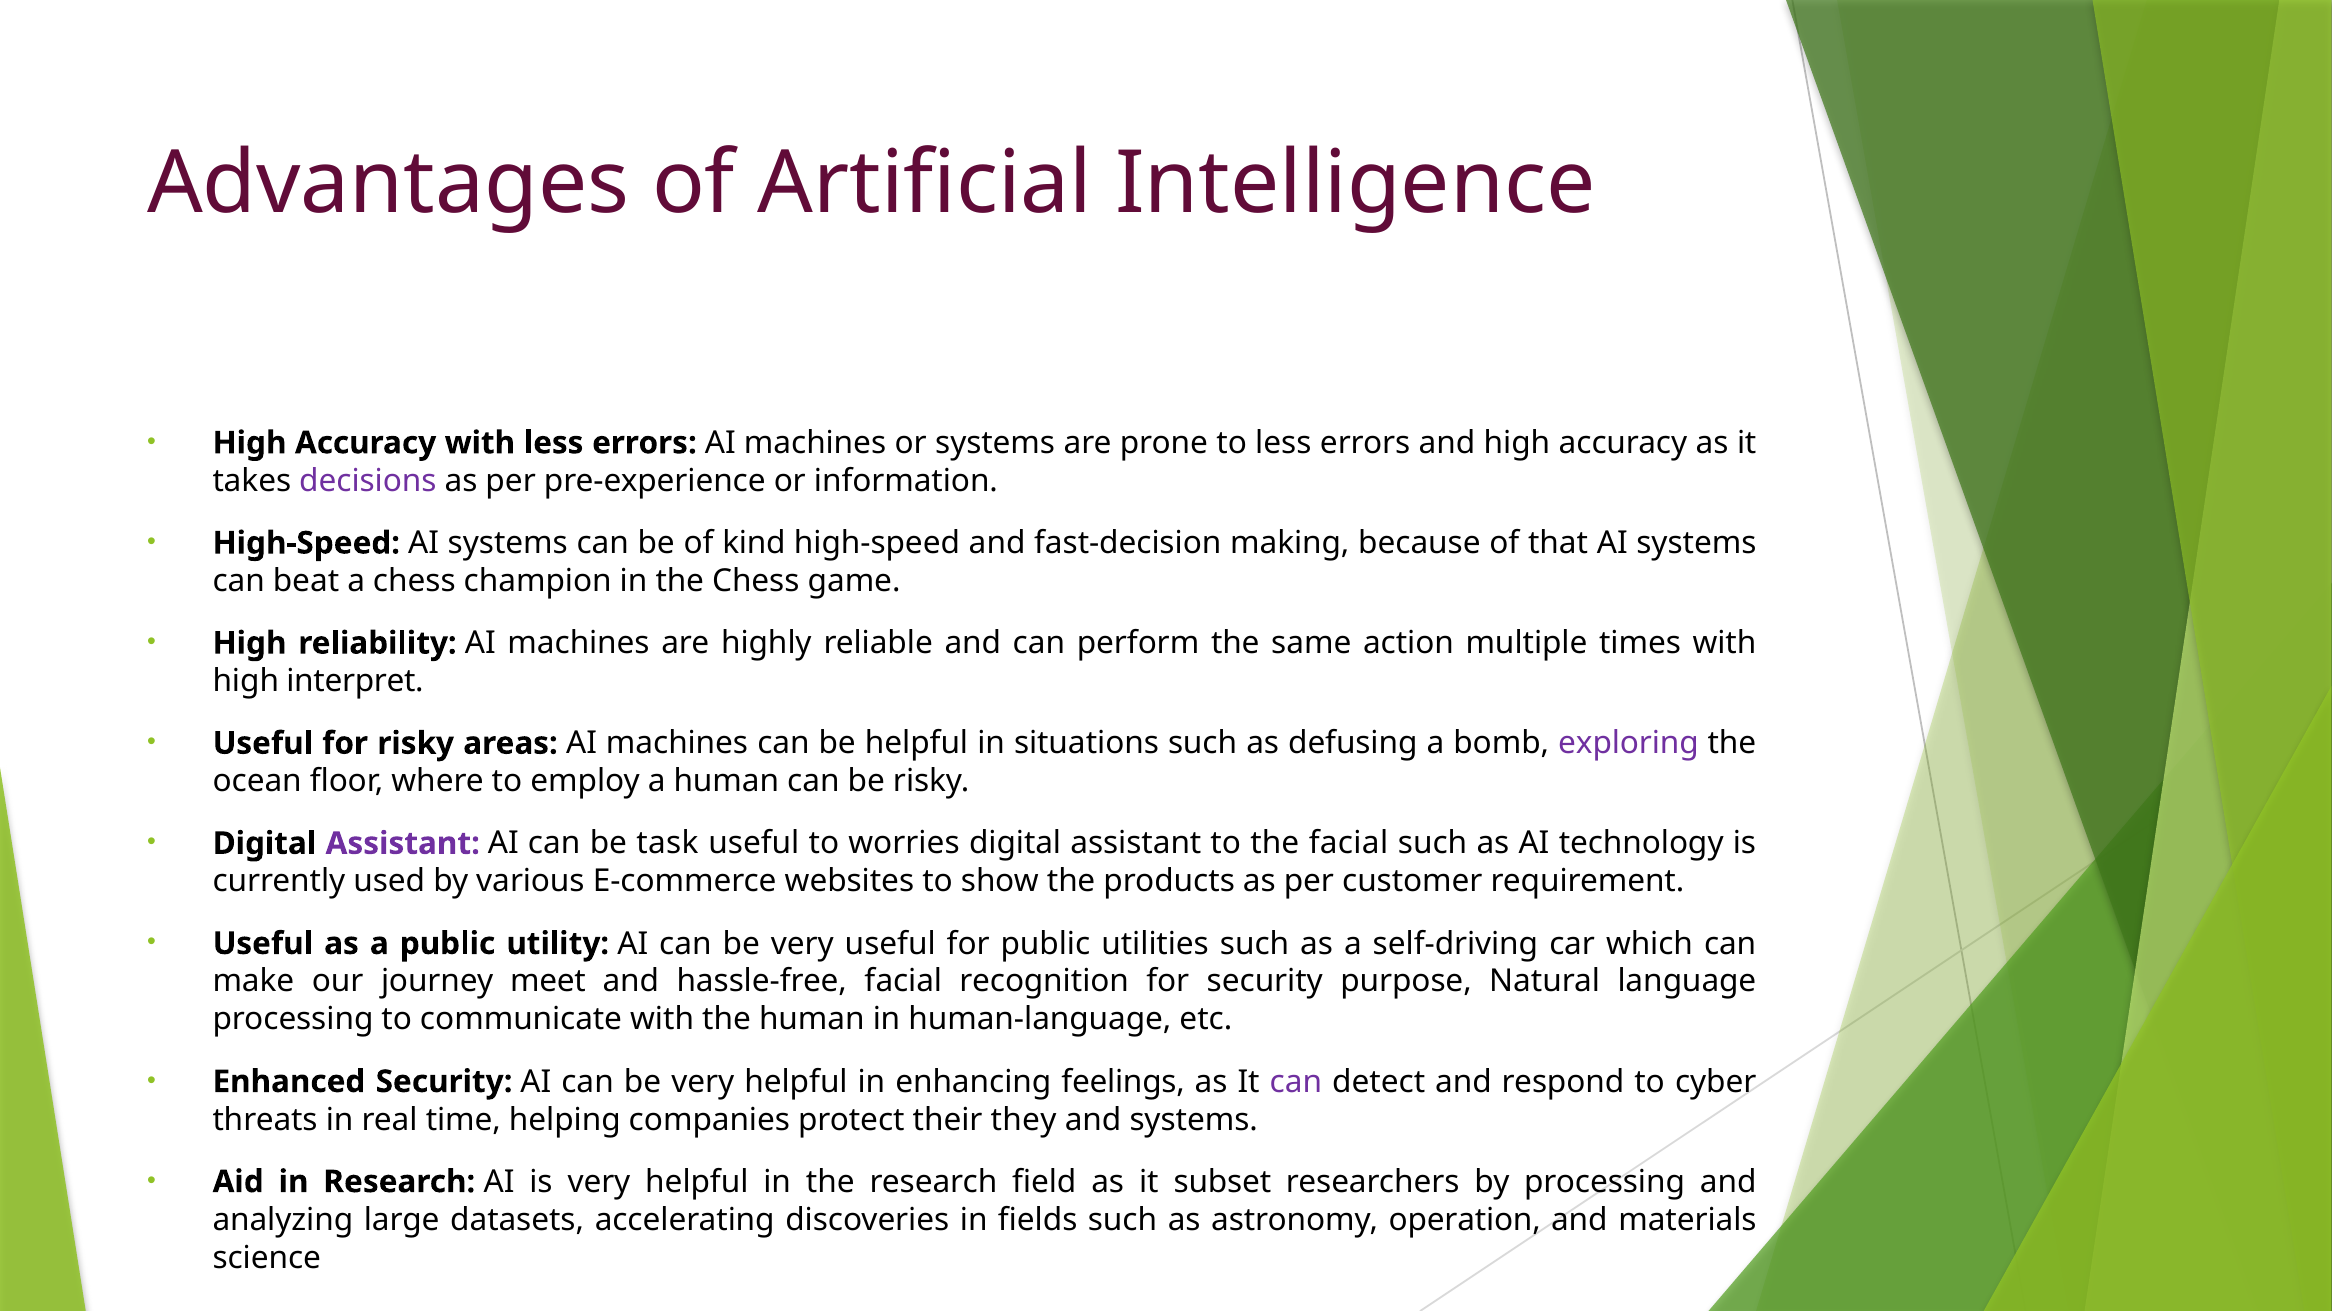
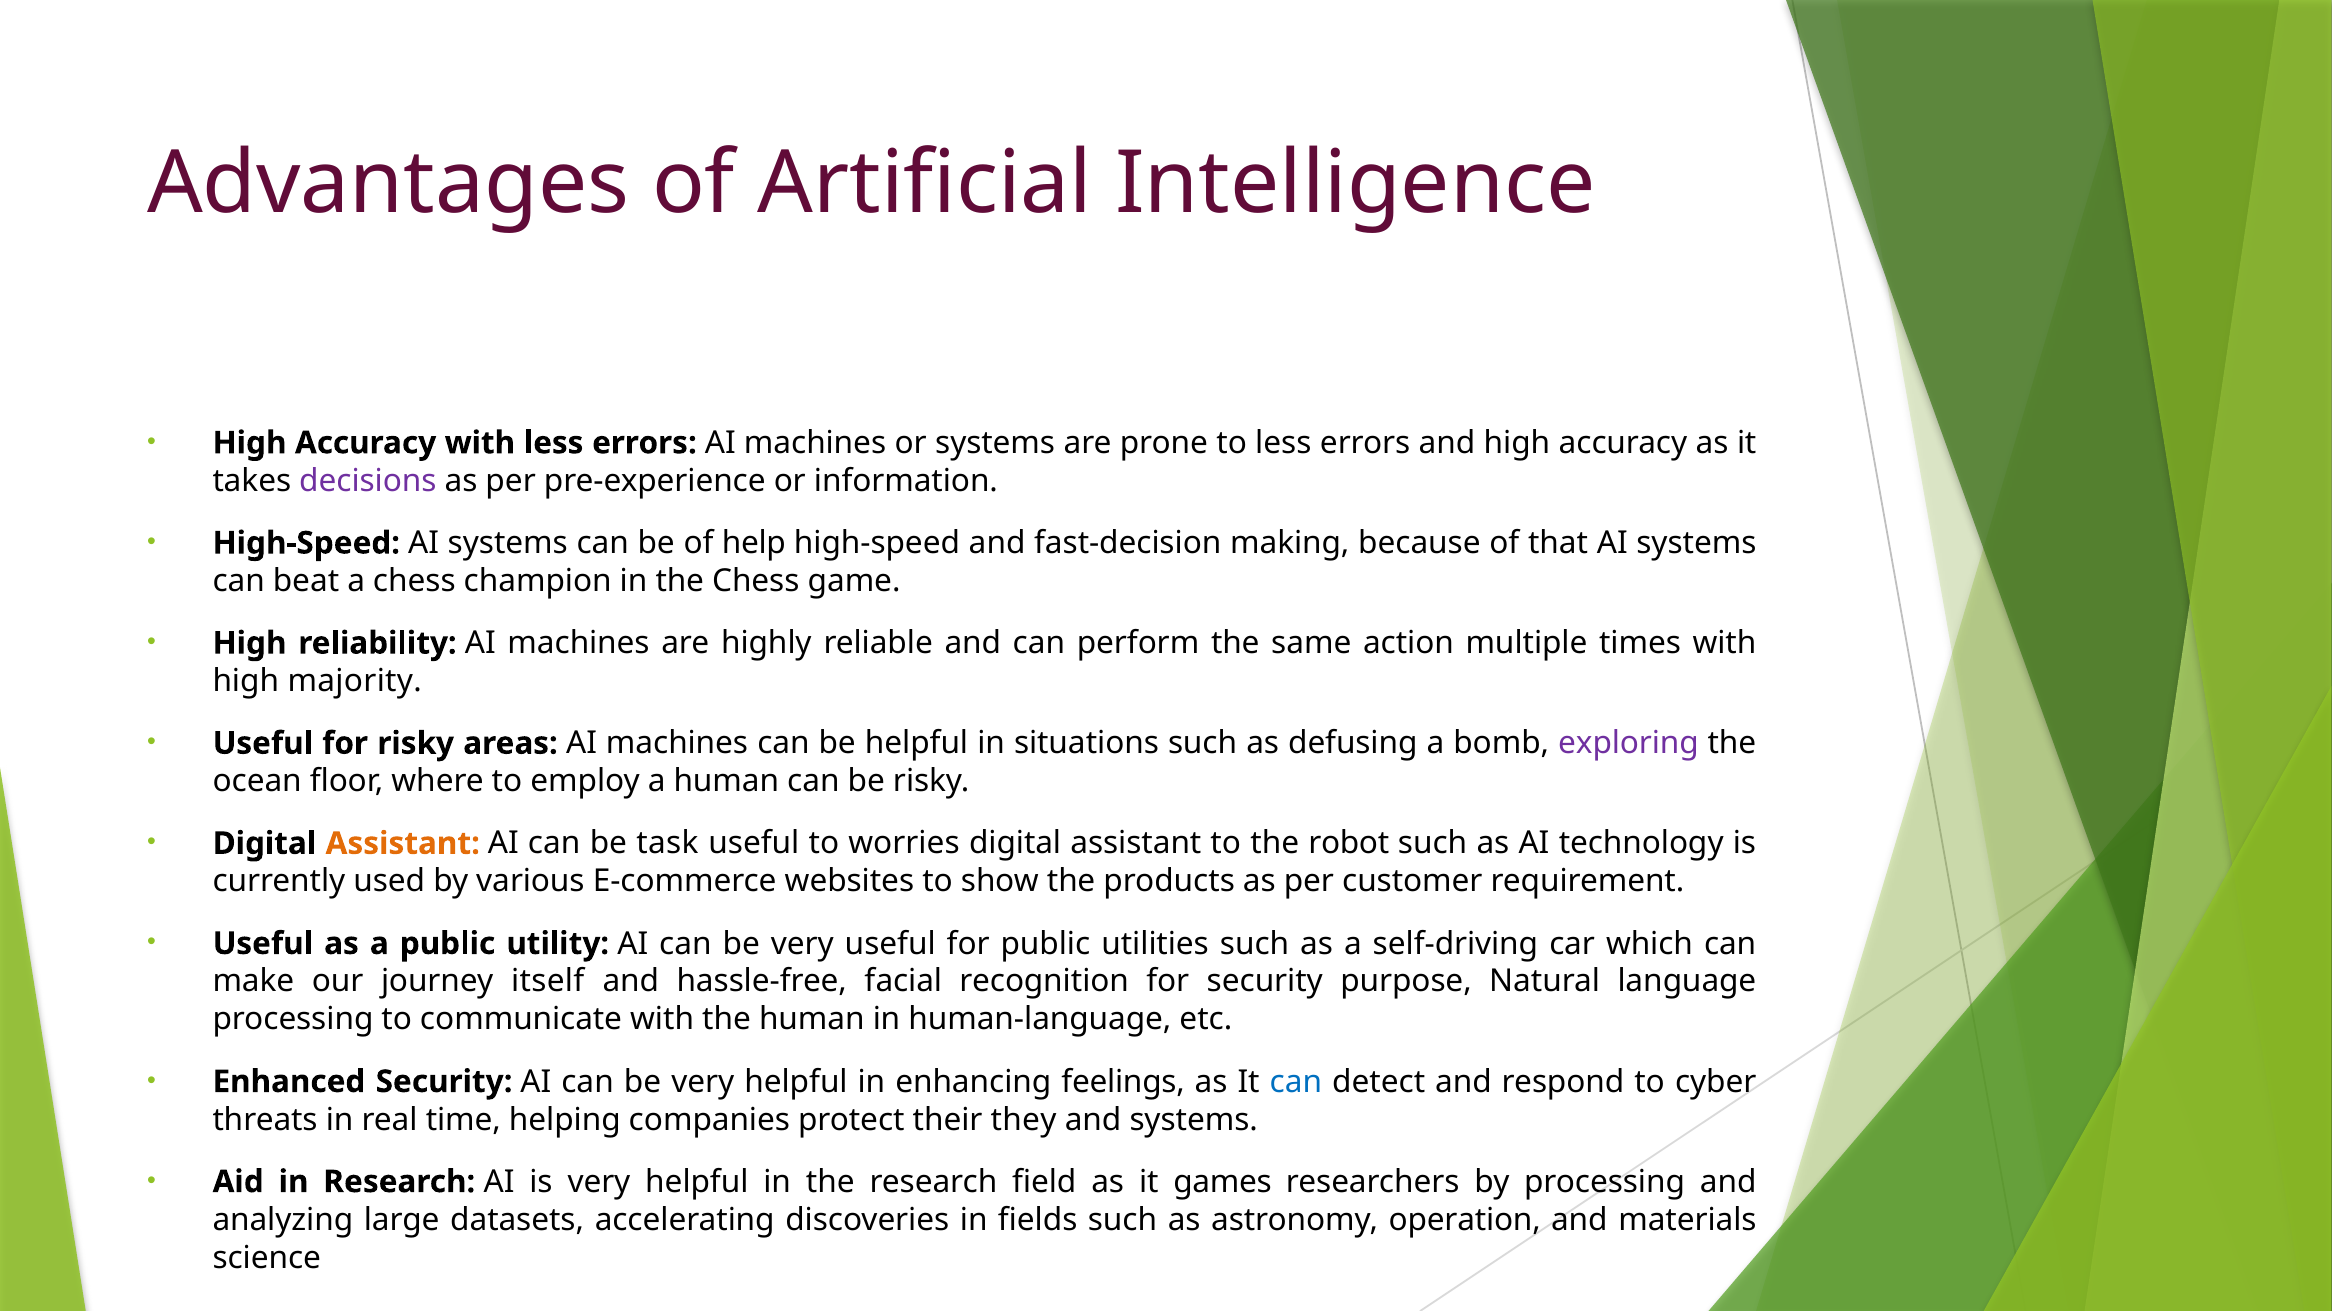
kind: kind -> help (754, 543)
interpret: interpret -> majority (355, 682)
Assistant colour: purple -> orange (403, 844)
the facial: facial -> robot (1349, 844)
meet: meet -> itself (548, 982)
can colour: purple -> blue (1296, 1082)
subset: subset -> games (1222, 1182)
